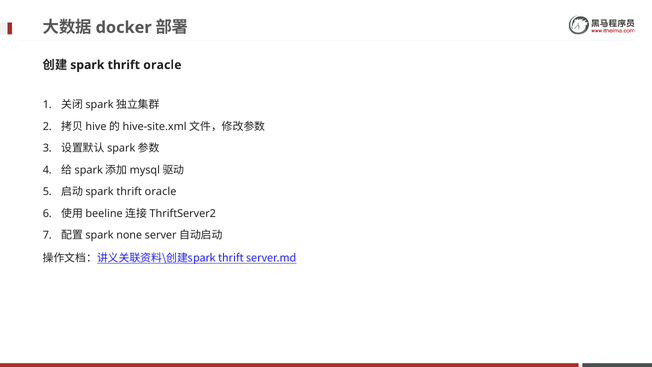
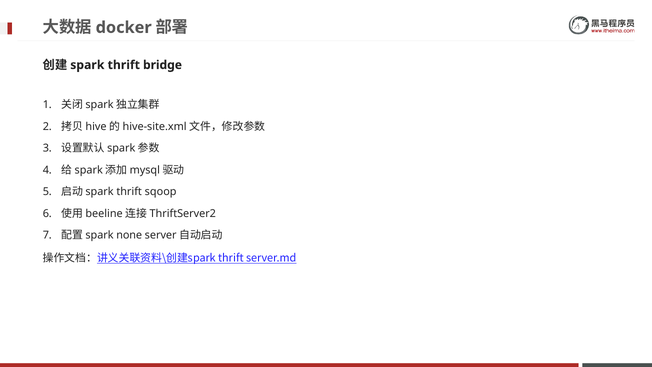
oracle: oracle -> bridge (162, 65)
oracle: oracle -> sqoop (161, 192)
